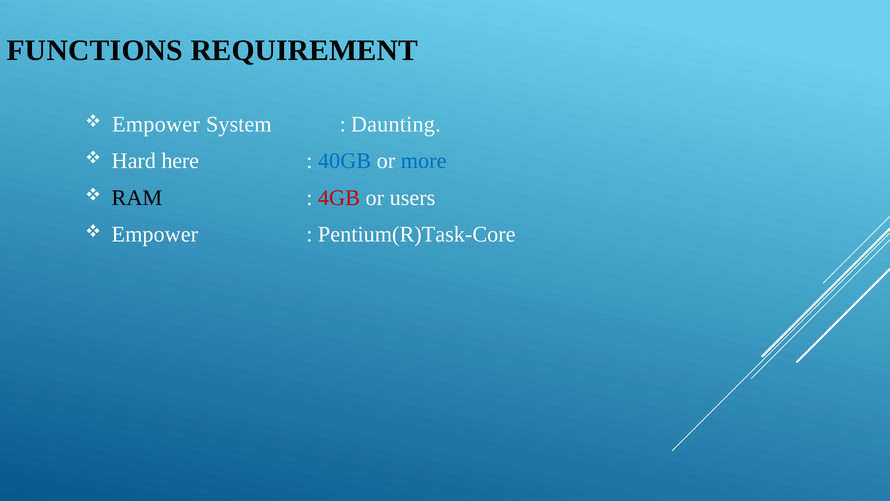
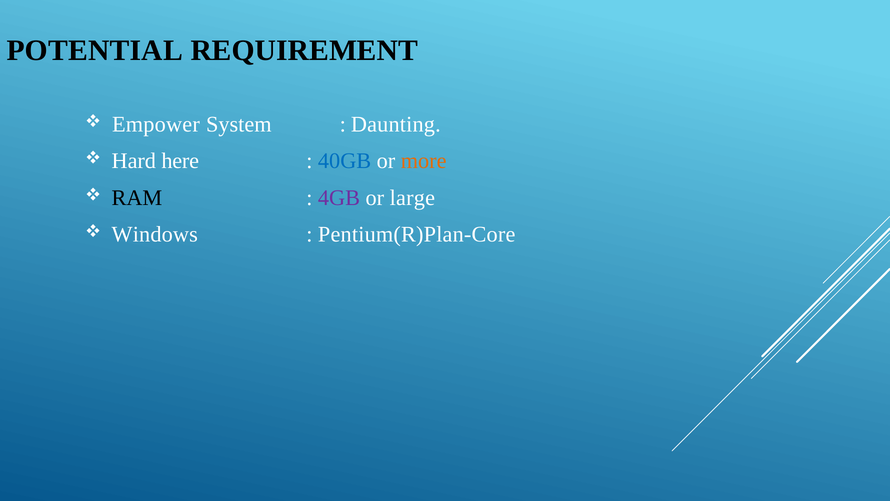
FUNCTIONS: FUNCTIONS -> POTENTIAL (95, 50)
more colour: blue -> orange (424, 161)
4GB colour: red -> purple (339, 198)
users: users -> large (412, 198)
Empower: Empower -> Windows (155, 234)
Pentium(R)Task-Core: Pentium(R)Task-Core -> Pentium(R)Plan-Core (417, 234)
